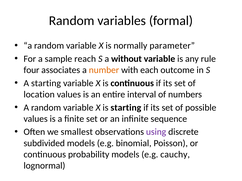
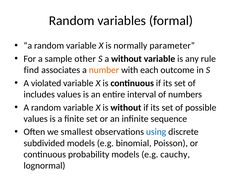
reach: reach -> other (85, 59)
four: four -> find (31, 70)
A starting: starting -> violated (46, 83)
location: location -> includes (39, 95)
is starting: starting -> without (126, 108)
using colour: purple -> blue (156, 132)
